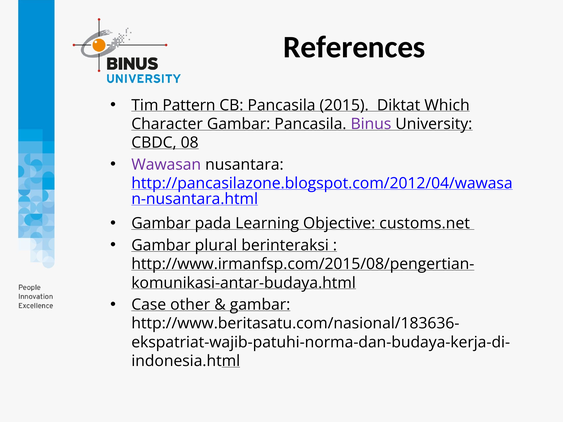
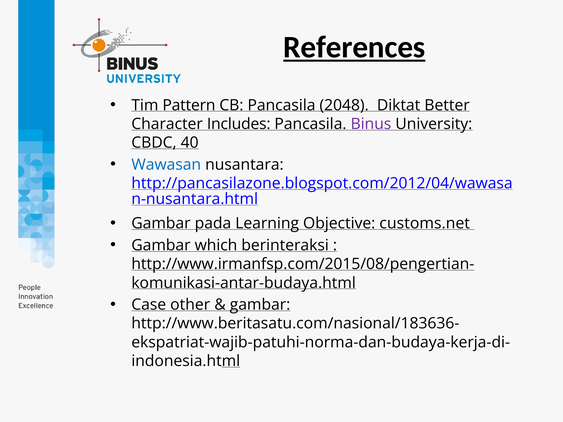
References underline: none -> present (354, 47)
2015: 2015 -> 2048 (344, 105)
Which: Which -> Better (447, 105)
Character Gambar: Gambar -> Includes (239, 124)
08: 08 -> 40 (190, 143)
Wawasan colour: purple -> blue (166, 165)
plural: plural -> which (216, 245)
